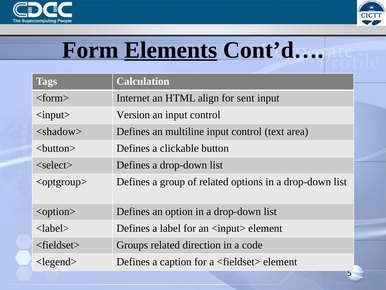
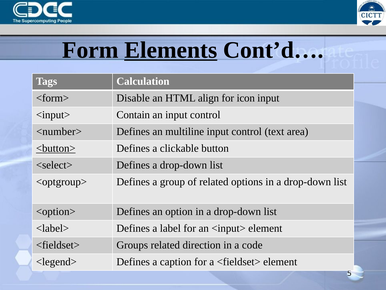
Internet: Internet -> Disable (133, 98)
sent: sent -> icon (246, 98)
Version: Version -> Contain (133, 115)
<shadow>: <shadow> -> <number> (59, 131)
<button> underline: none -> present (56, 148)
